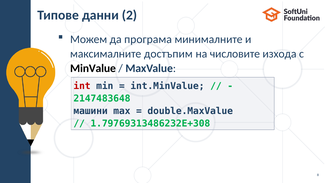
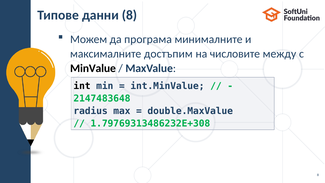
данни 2: 2 -> 8 (130, 15)
изхода: изхода -> между (279, 54)
int colour: red -> black (82, 86)
машини: машини -> radius (91, 111)
